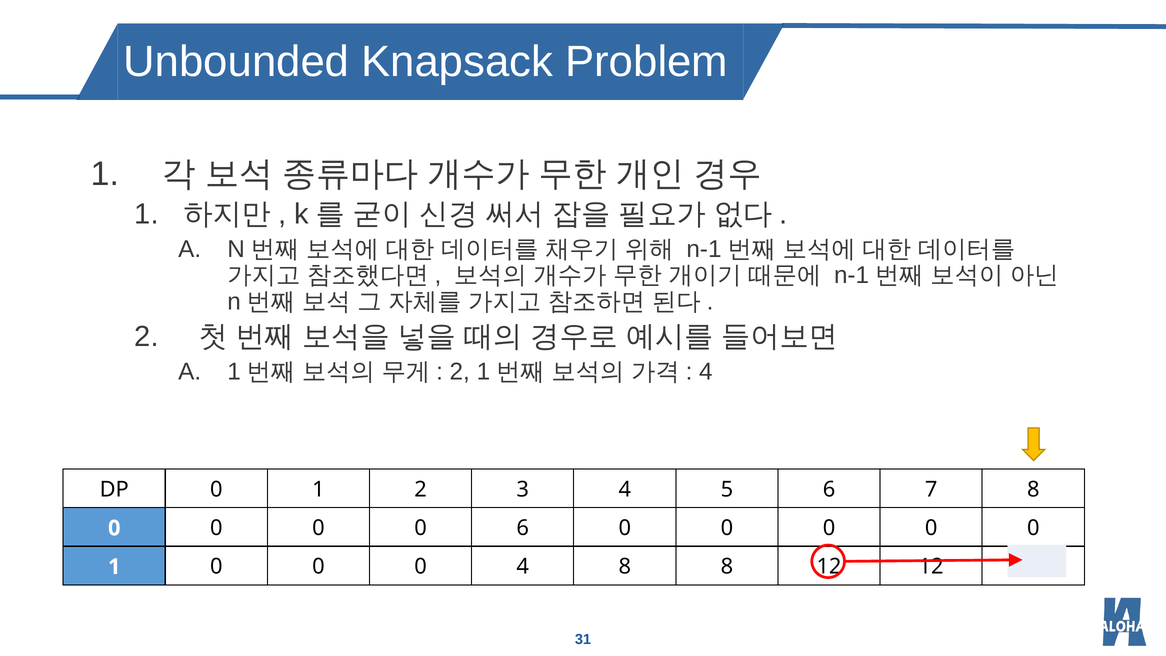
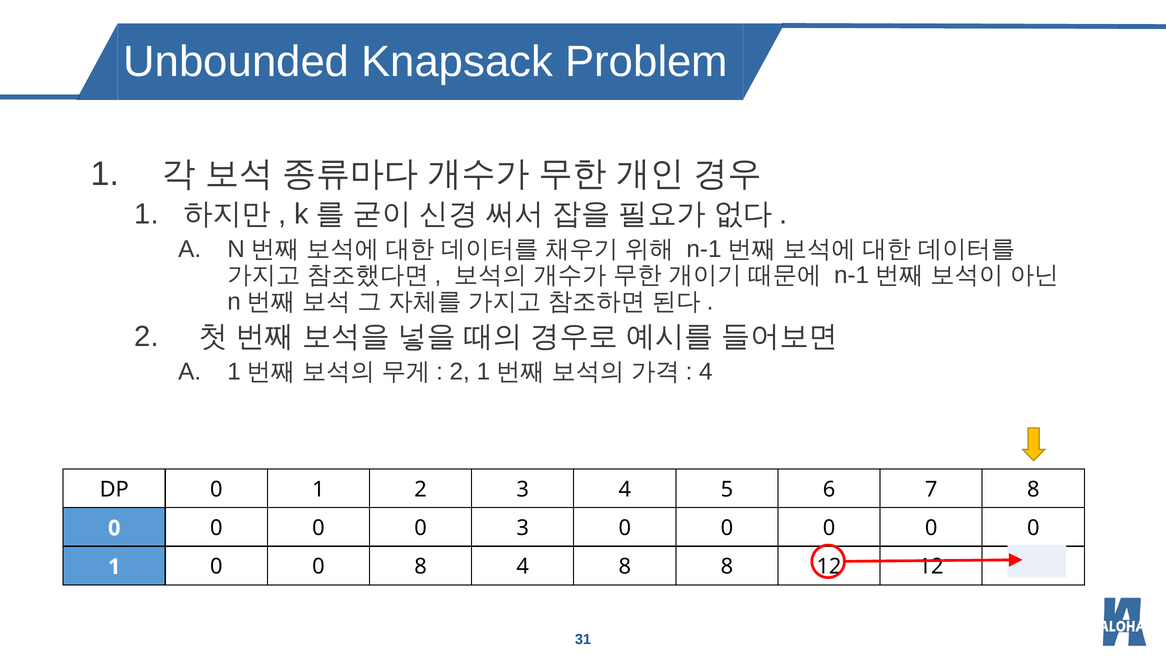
0 6: 6 -> 3 (523, 528)
1 0 0 0: 0 -> 8 (421, 567)
